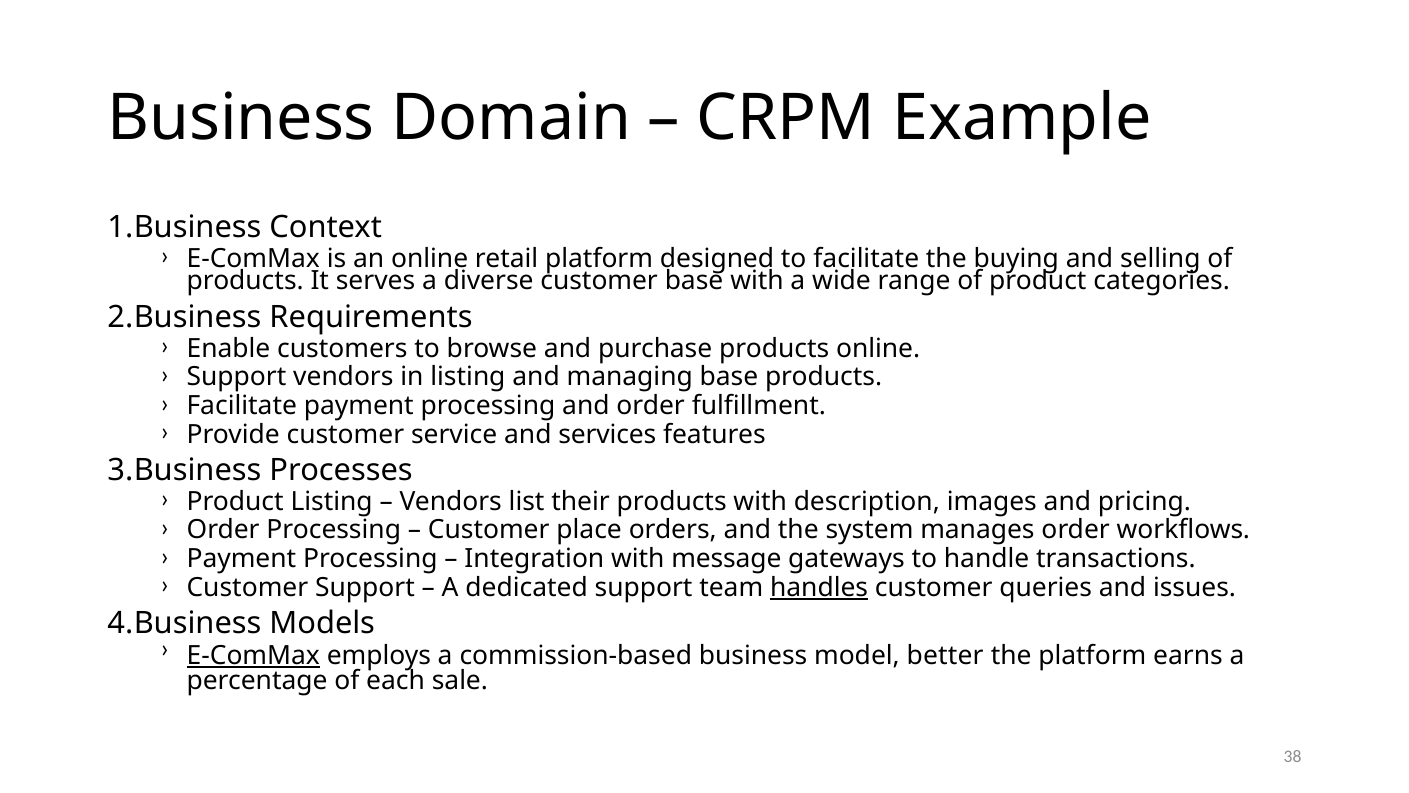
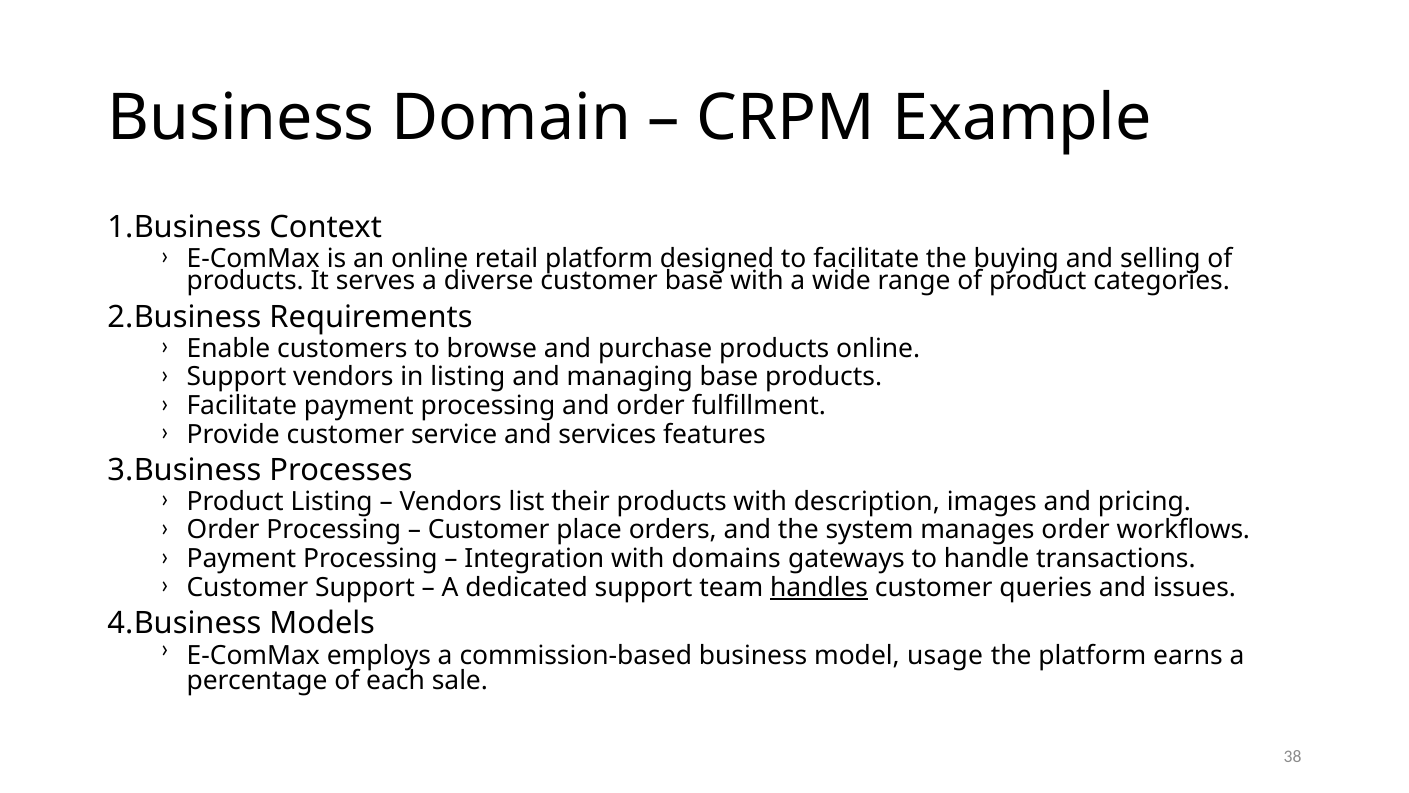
message: message -> domains (726, 558)
E-ComMax underline: present -> none (253, 655)
better: better -> usage (945, 655)
